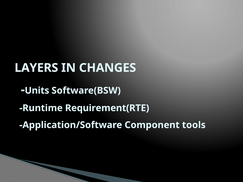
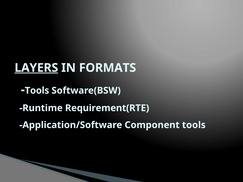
LAYERS underline: none -> present (36, 68)
CHANGES: CHANGES -> FORMATS (108, 68)
Units: Units -> Tools (37, 91)
